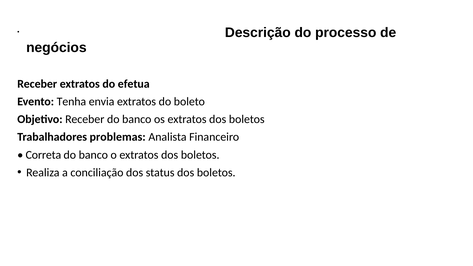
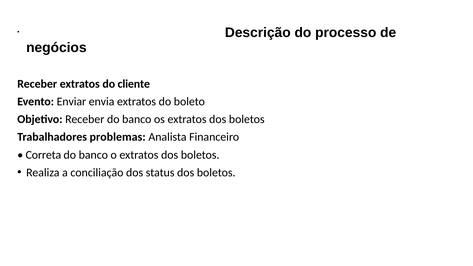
efetua: efetua -> cliente (134, 84)
Tenha: Tenha -> Enviar (71, 102)
